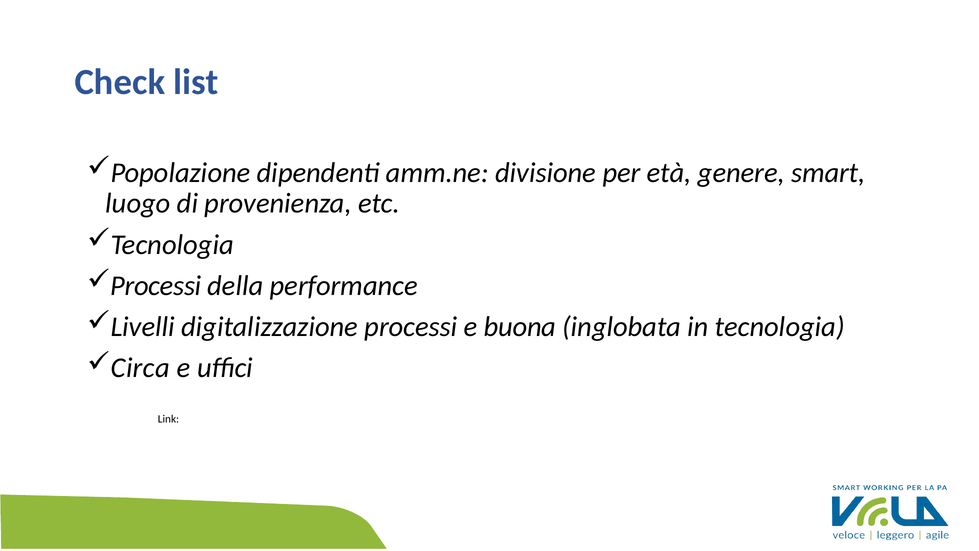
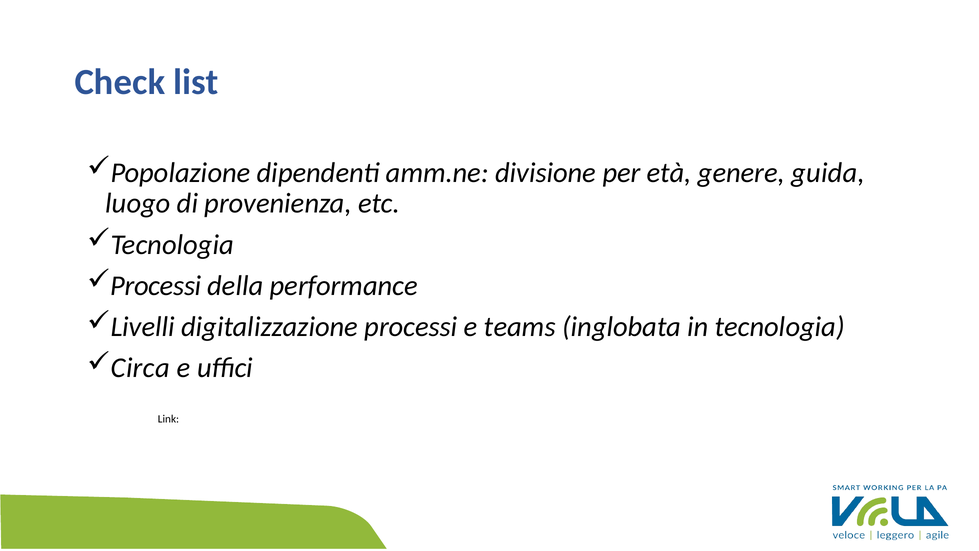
smart: smart -> guida (828, 173)
buona: buona -> teams (520, 327)
